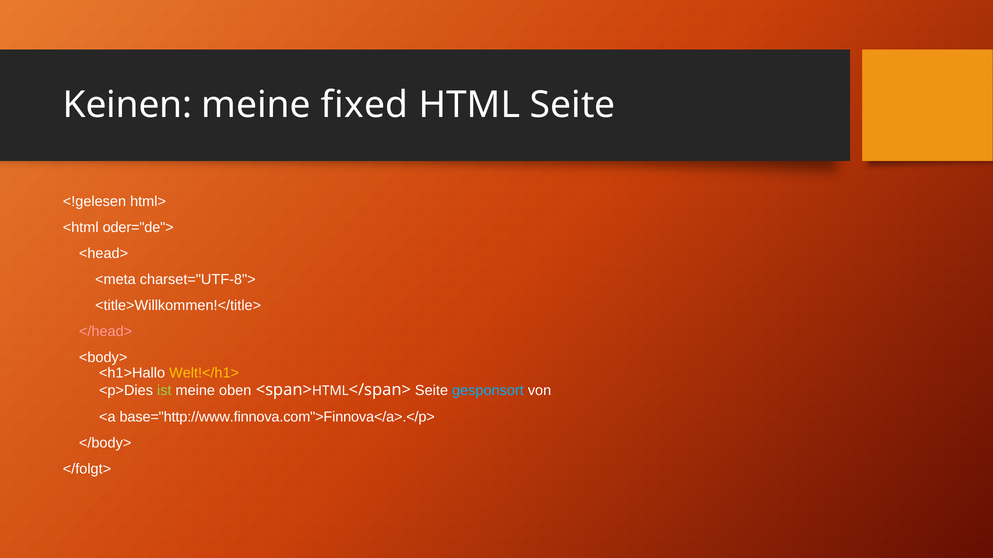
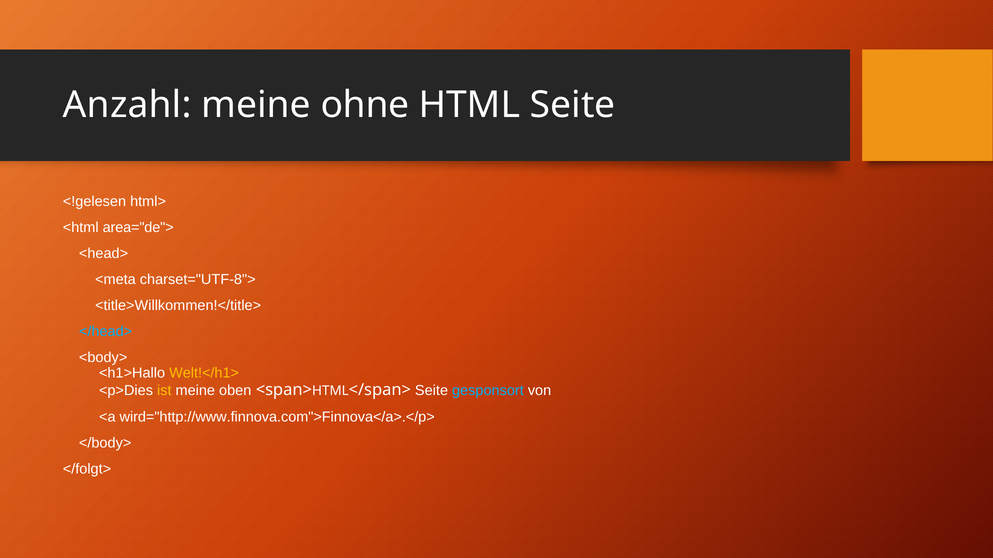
Keinen: Keinen -> Anzahl (127, 105)
fixed: fixed -> ohne (365, 105)
oder="de">: oder="de"> -> area="de"> (138, 228)
</head> colour: pink -> light blue (106, 332)
ist colour: light green -> yellow (164, 391)
base="http://www.finnova.com">Finnova</a>.</p>: base="http://www.finnova.com">Finnova</a>.</p> -> wird="http://www.finnova.com">Finnova</a>.</p> (277, 417)
